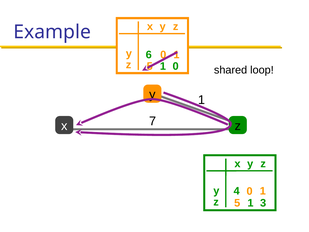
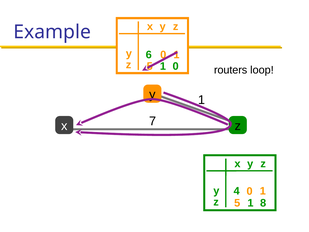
shared: shared -> routers (231, 70)
3: 3 -> 8 (263, 203)
